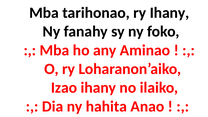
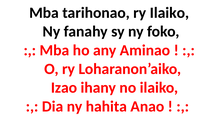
ry Ihany: Ihany -> Ilaiko (169, 13)
